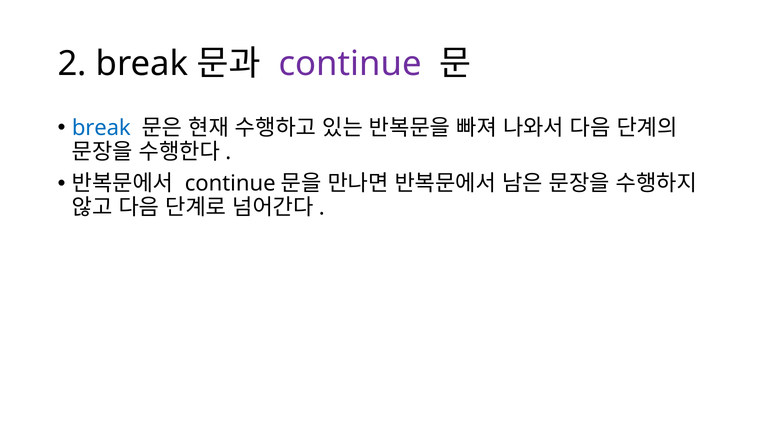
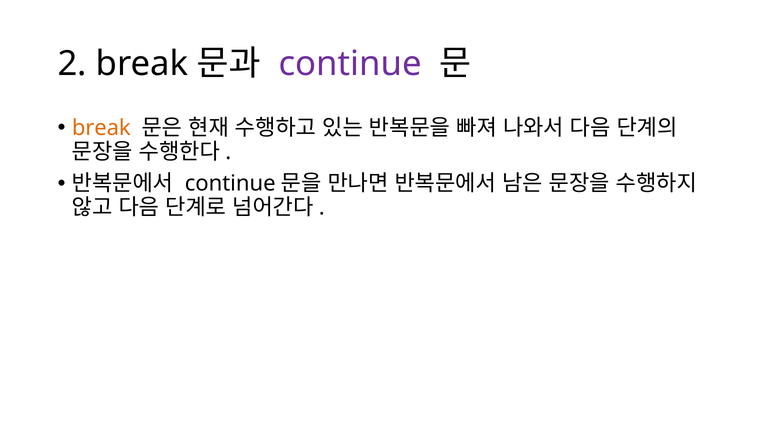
break colour: blue -> orange (101, 128)
